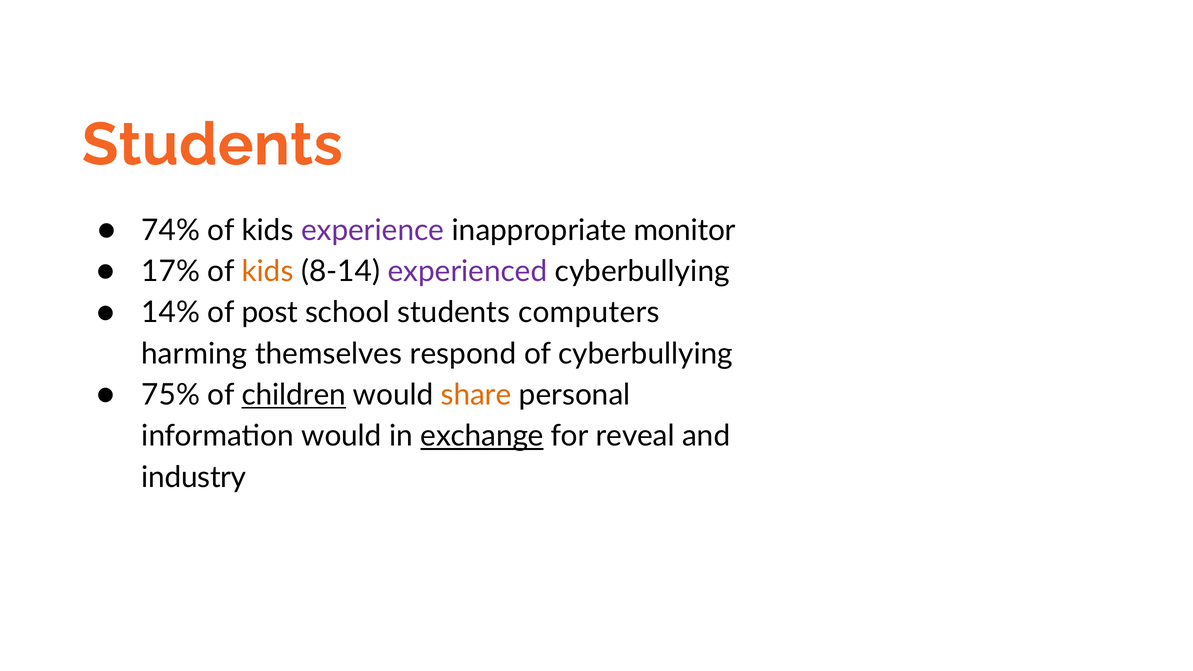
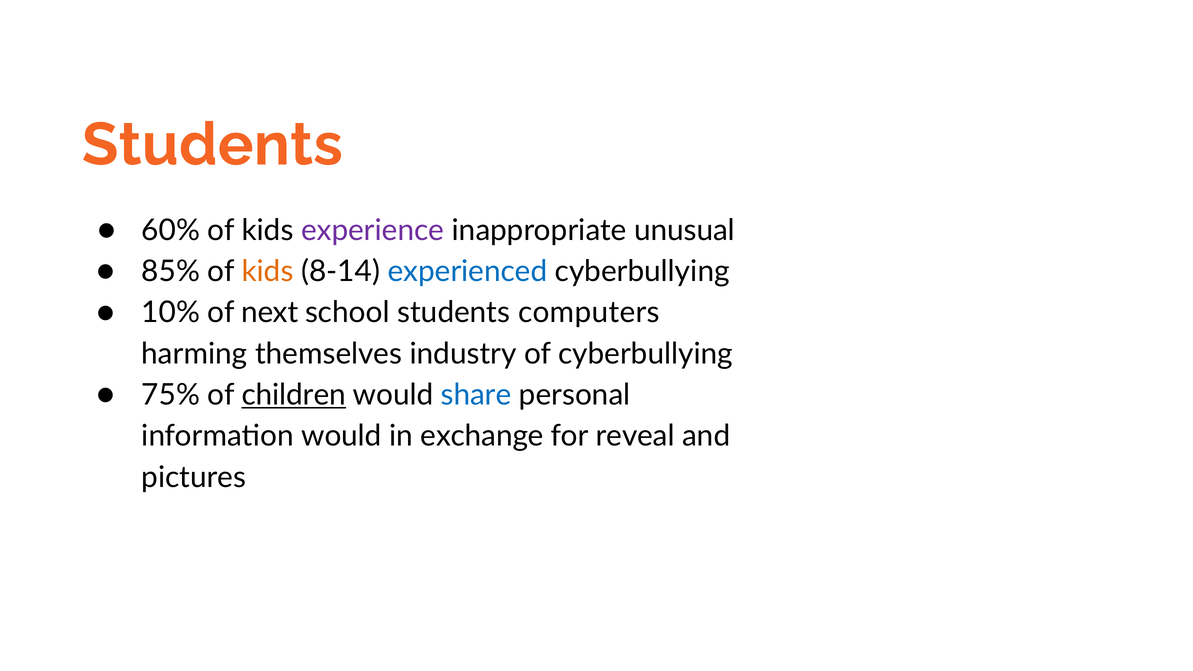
74%: 74% -> 60% (171, 230)
monitor: monitor -> unusual (684, 230)
17%: 17% -> 85% (171, 272)
experienced colour: purple -> blue (467, 272)
14%: 14% -> 10% (171, 313)
post: post -> next (270, 313)
respond: respond -> industry (463, 354)
share colour: orange -> blue (476, 395)
exchange underline: present -> none (482, 436)
industry: industry -> pictures (194, 477)
